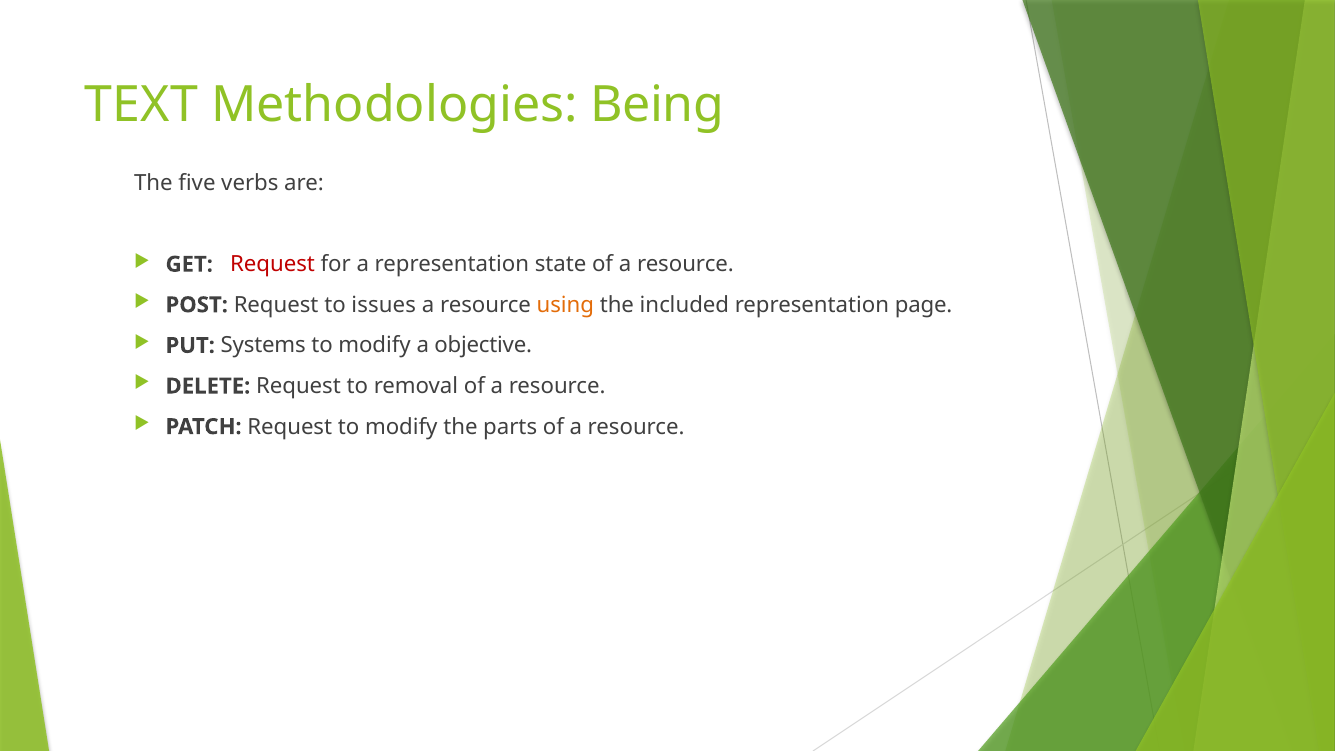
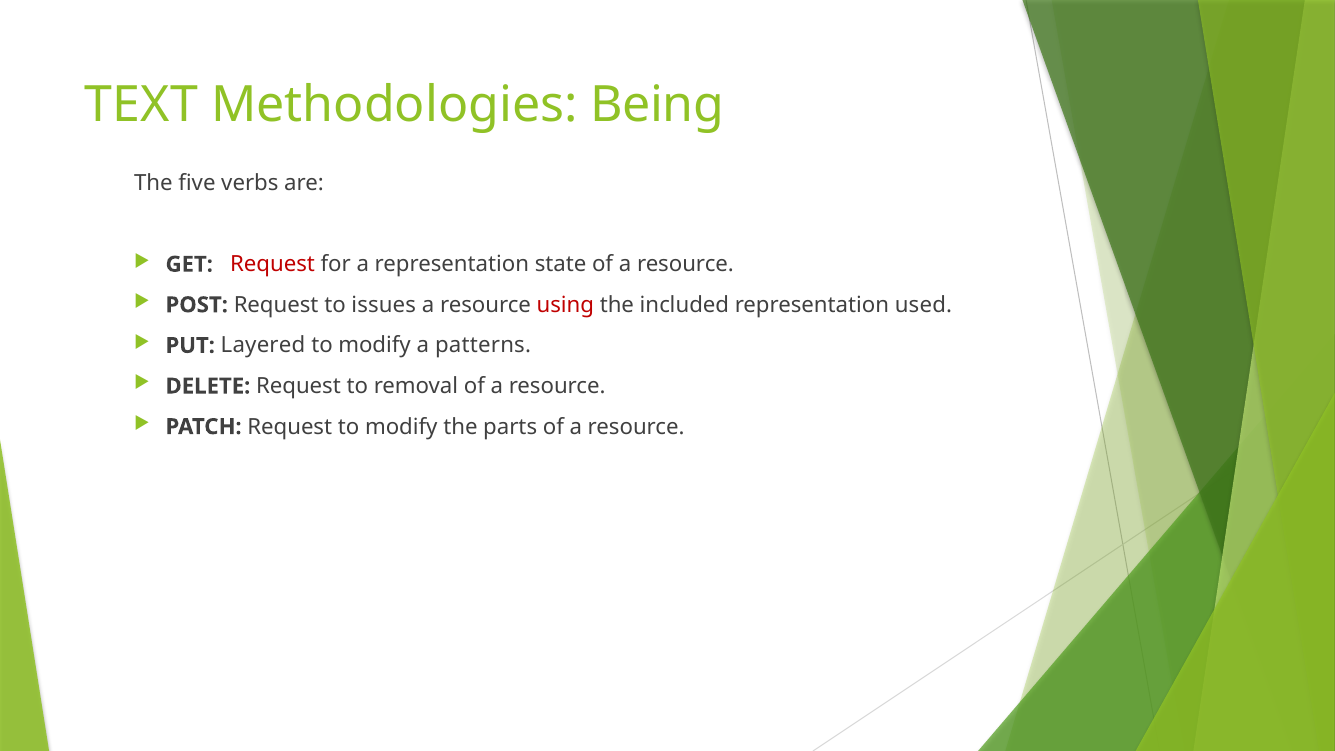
using colour: orange -> red (565, 305)
page: page -> used (923, 305)
Systems: Systems -> Layered (263, 346)
objective: objective -> patterns (483, 346)
